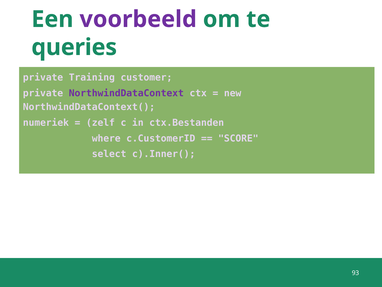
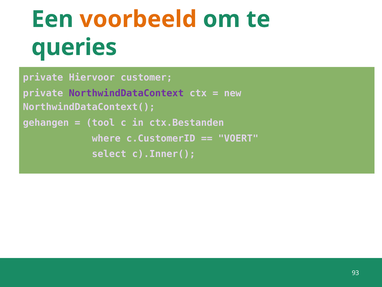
voorbeeld colour: purple -> orange (138, 19)
Training: Training -> Hiervoor (92, 77)
numeriek: numeriek -> gehangen (46, 123)
zelf: zelf -> tool (100, 123)
SCORE: SCORE -> VOERT (238, 138)
